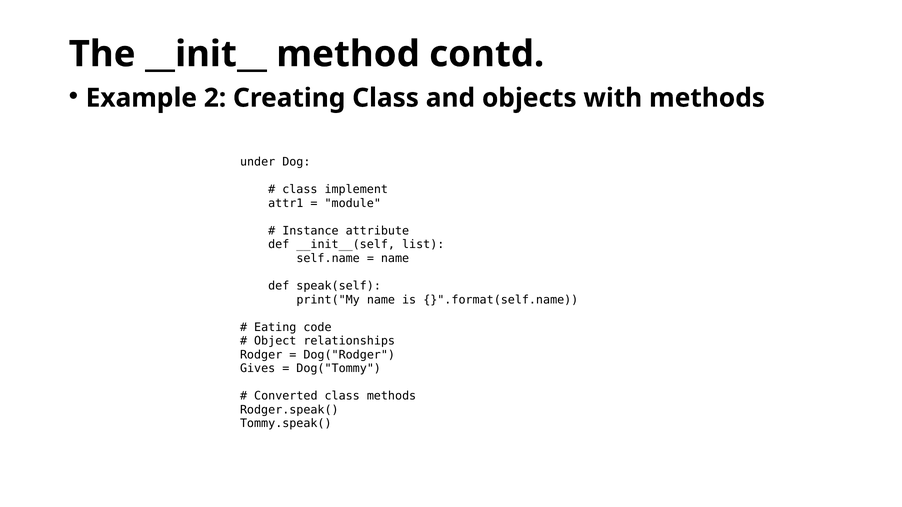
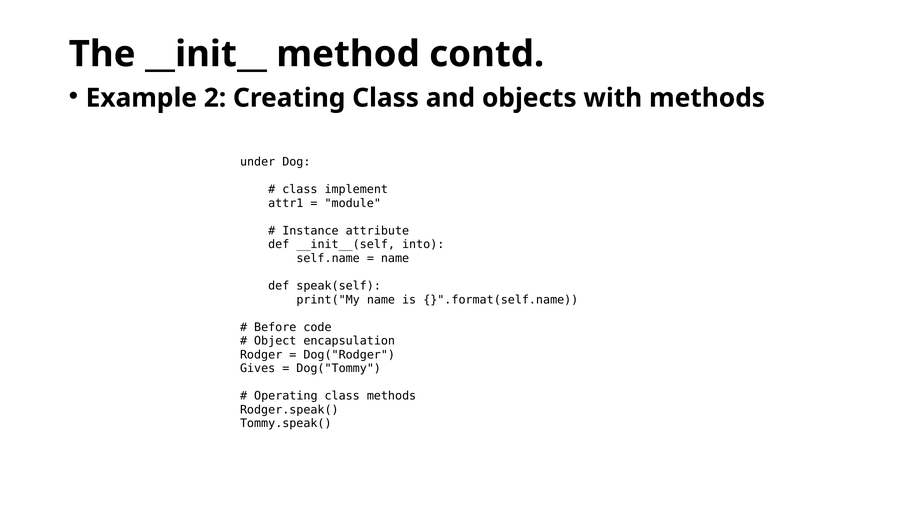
list: list -> into (423, 245)
Eating: Eating -> Before (275, 327)
relationships: relationships -> encapsulation (349, 341)
Converted: Converted -> Operating (286, 396)
